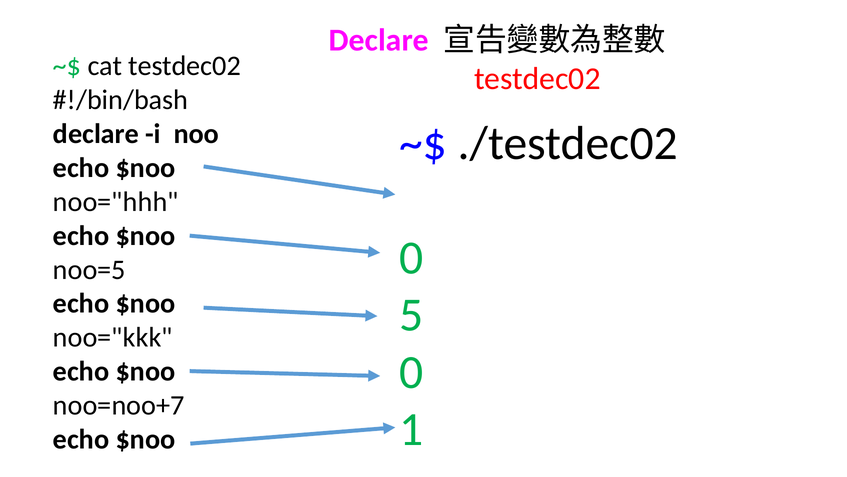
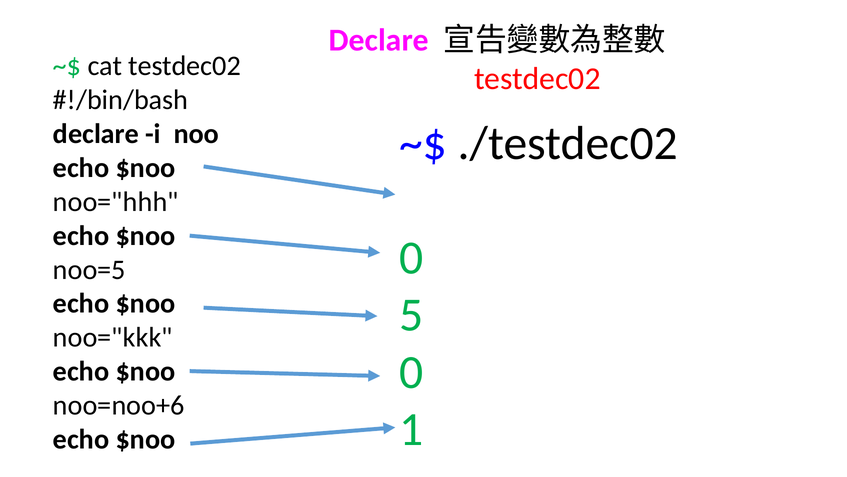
noo=noo+7: noo=noo+7 -> noo=noo+6 (119, 405)
